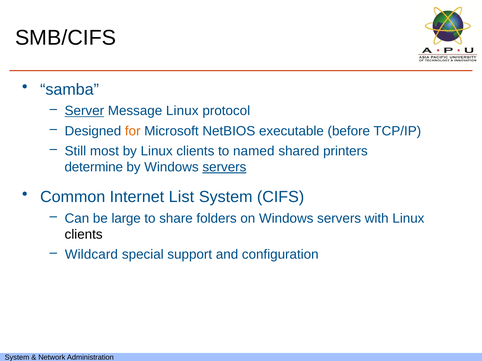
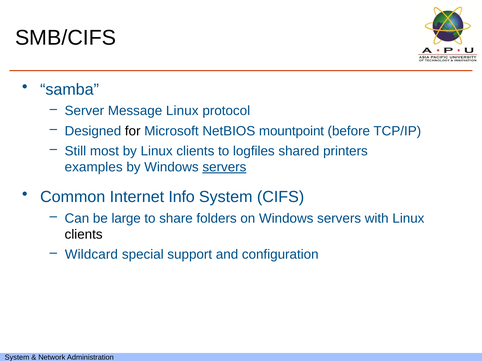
Server underline: present -> none (84, 111)
for colour: orange -> black (133, 131)
executable: executable -> mountpoint (292, 131)
named: named -> logfiles (254, 151)
determine: determine -> examples (94, 167)
List: List -> Info (182, 197)
